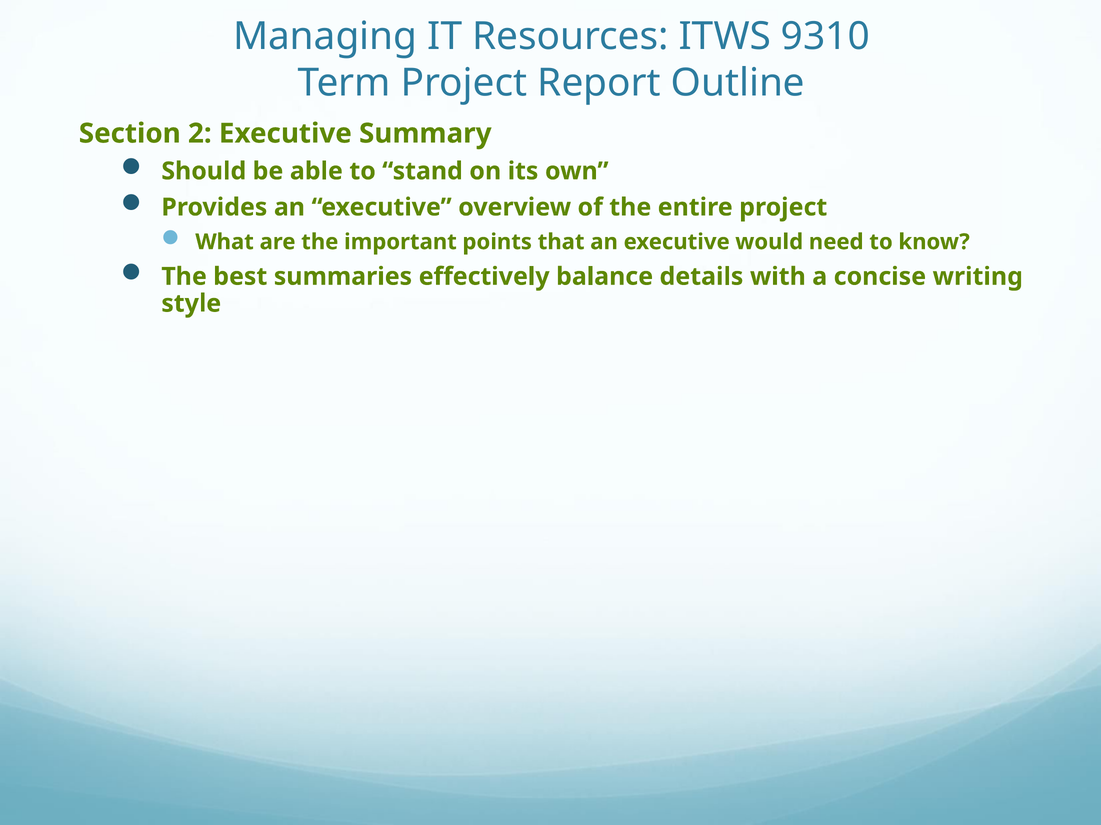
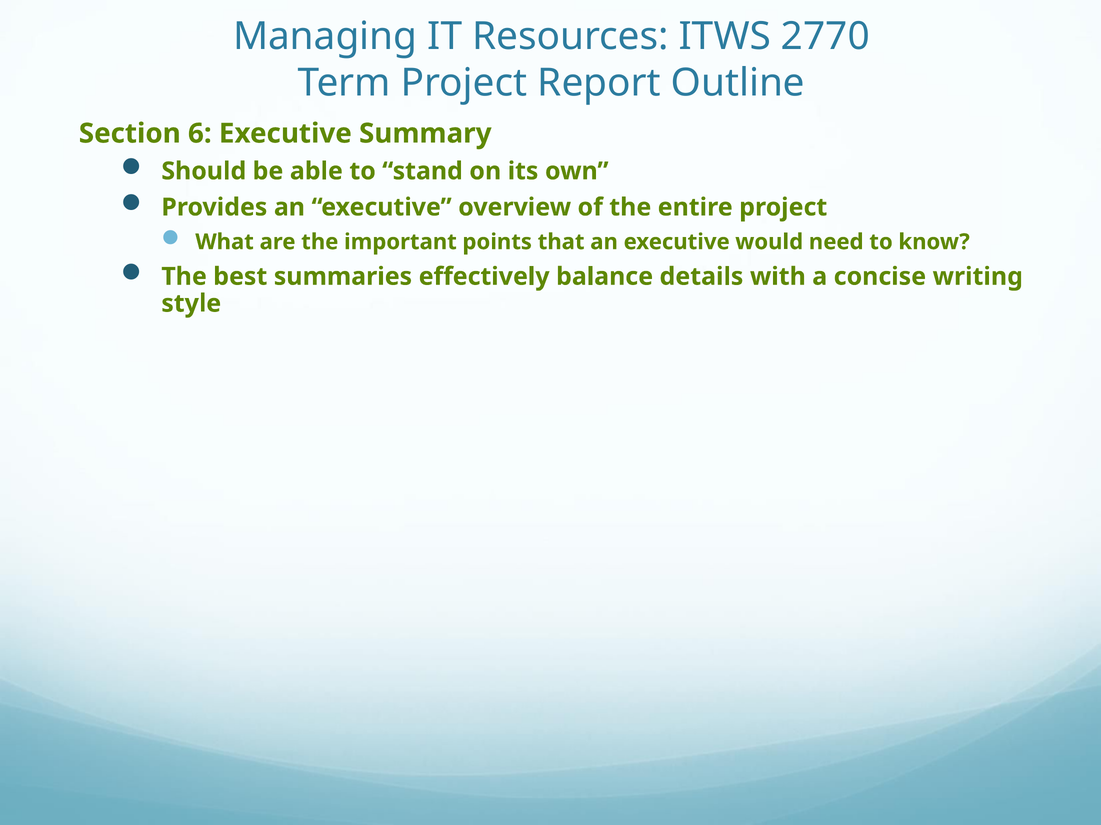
9310: 9310 -> 2770 (825, 37)
2: 2 -> 6 (200, 134)
